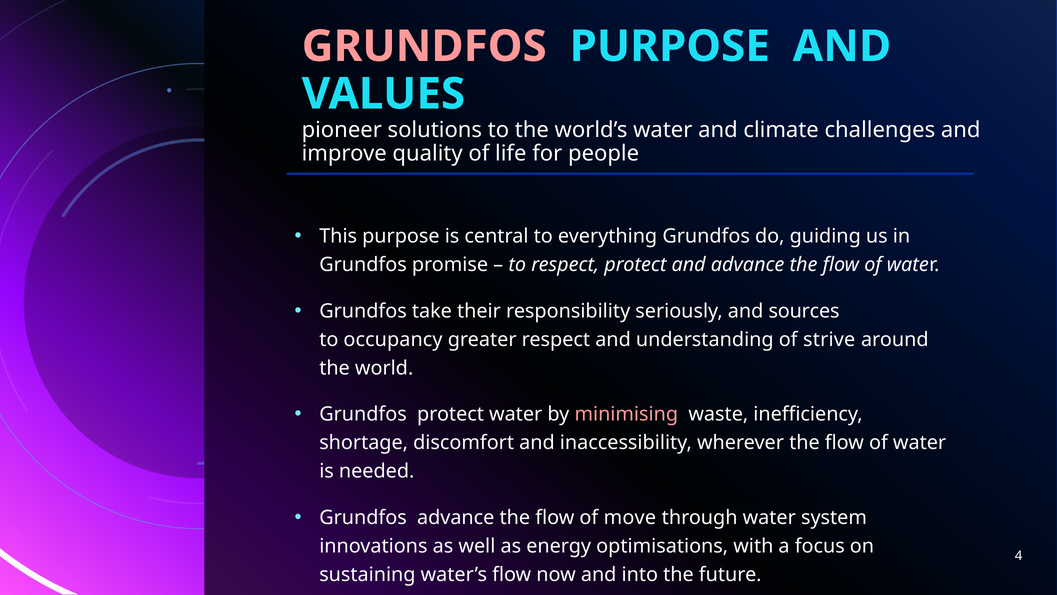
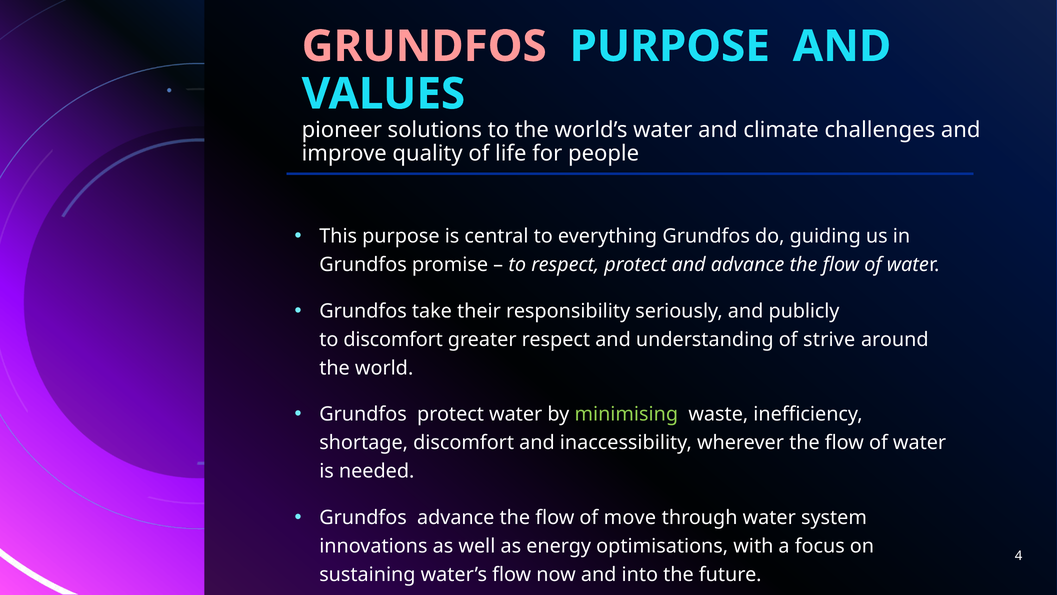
sources: sources -> publicly (804, 311)
to occupancy: occupancy -> discomfort (393, 339)
minimising colour: pink -> light green (626, 414)
